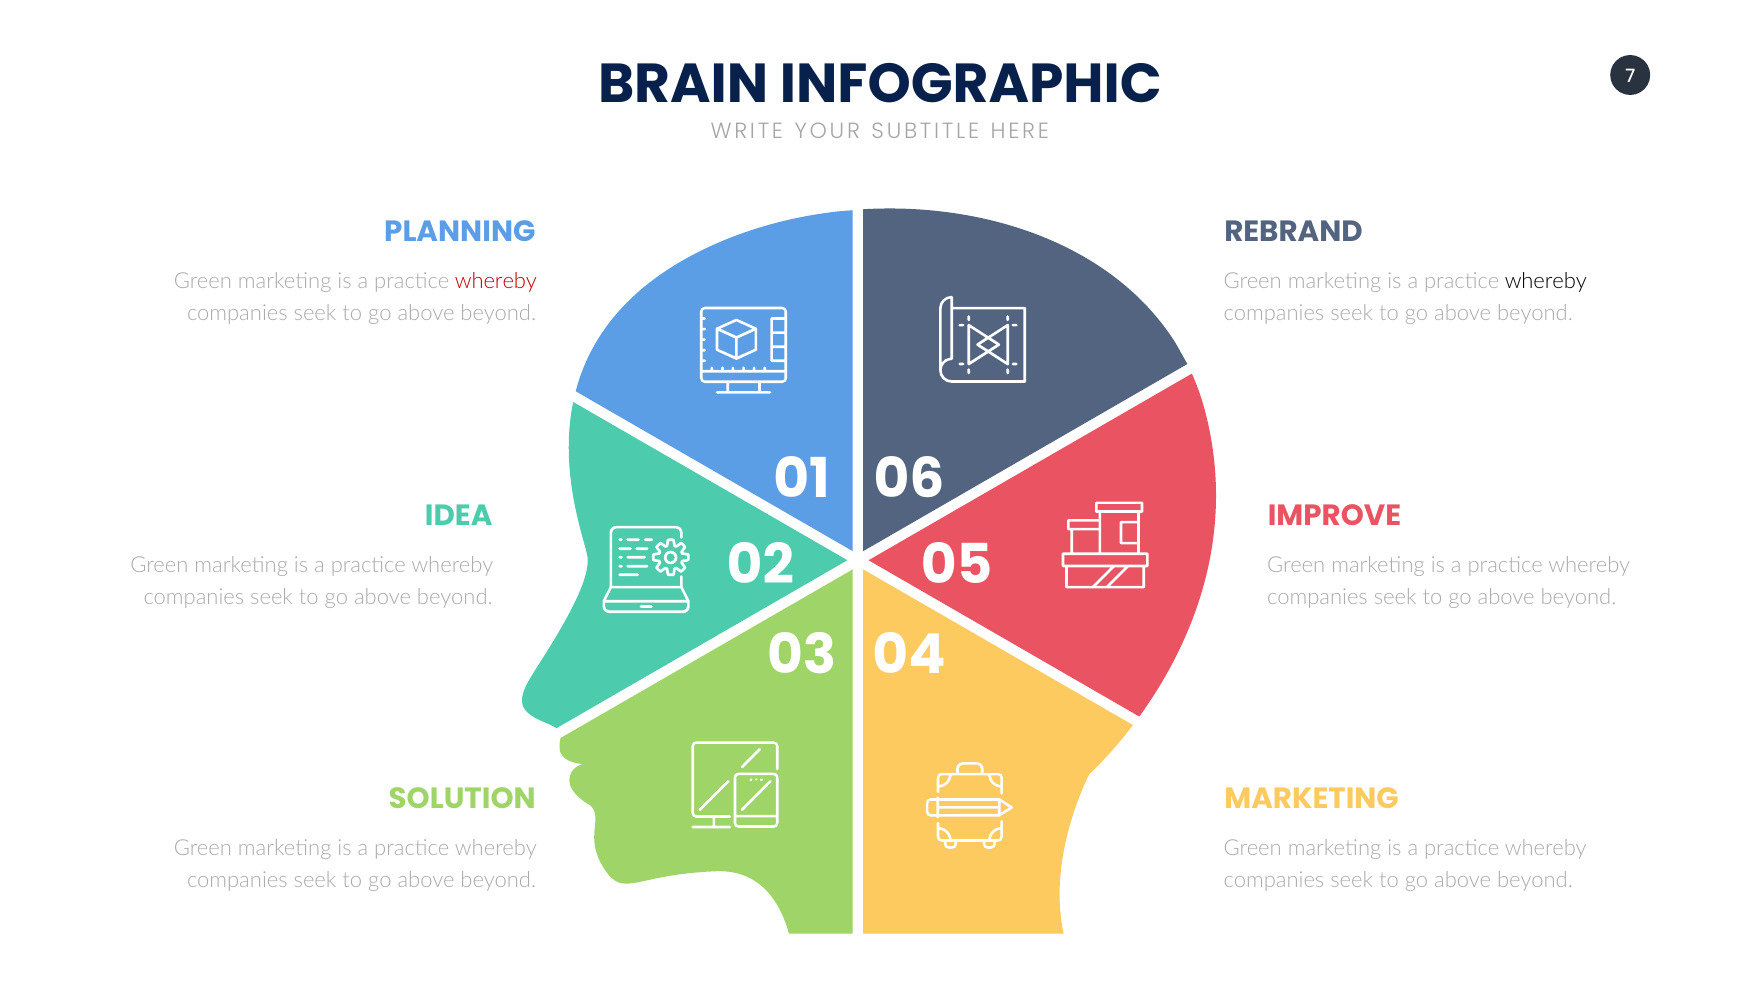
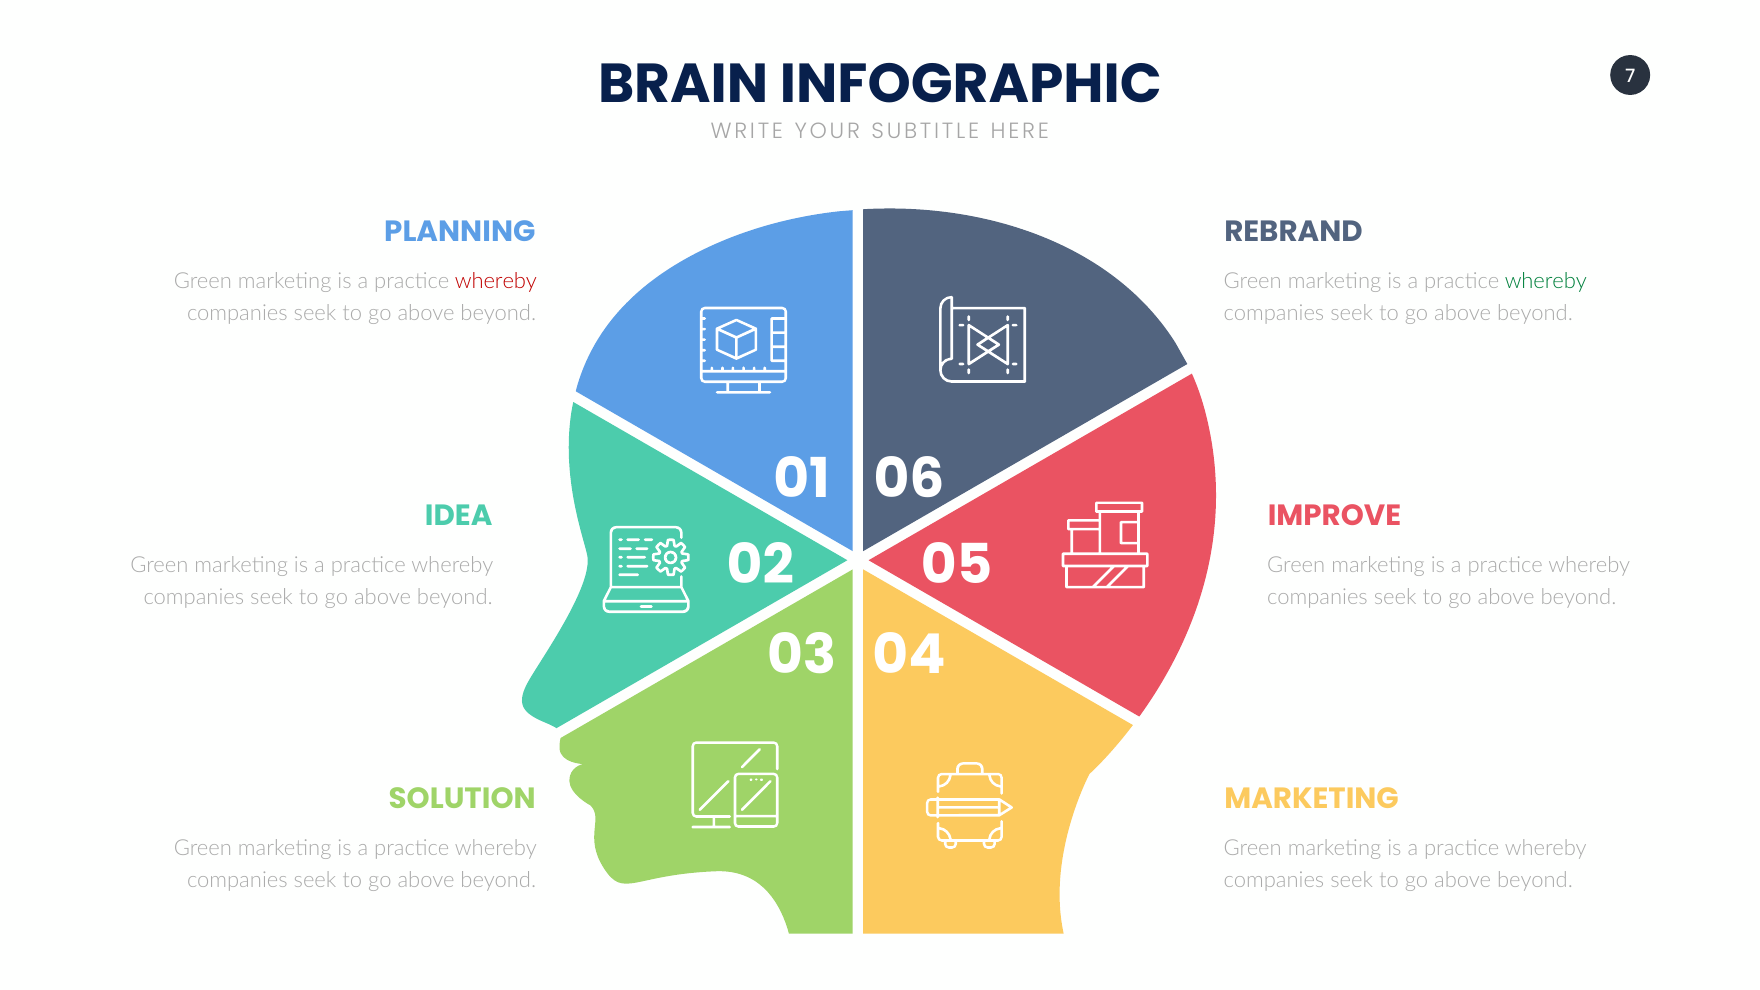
whereby colour: black -> green (1546, 282)
